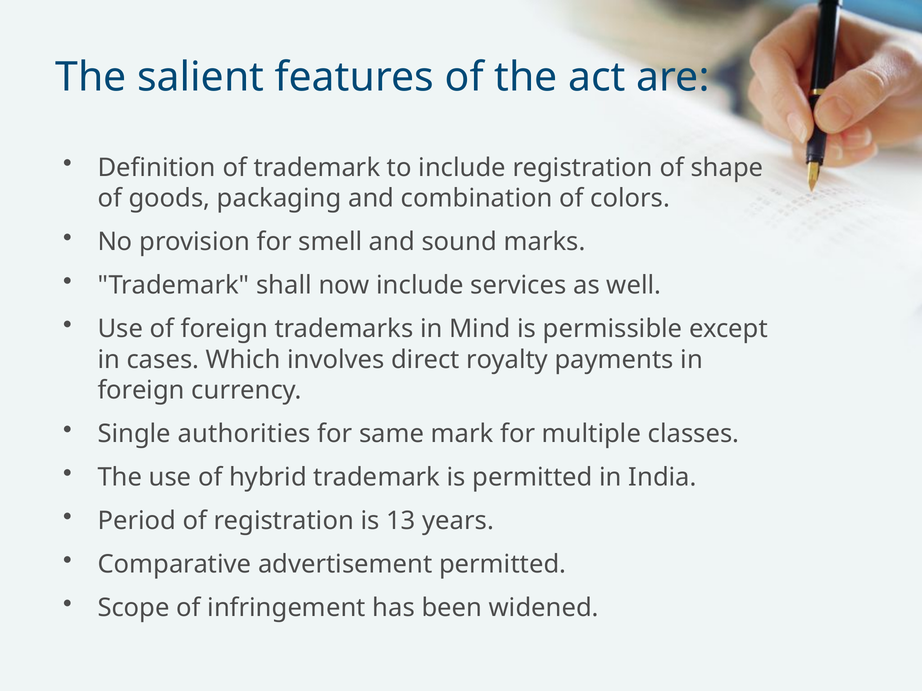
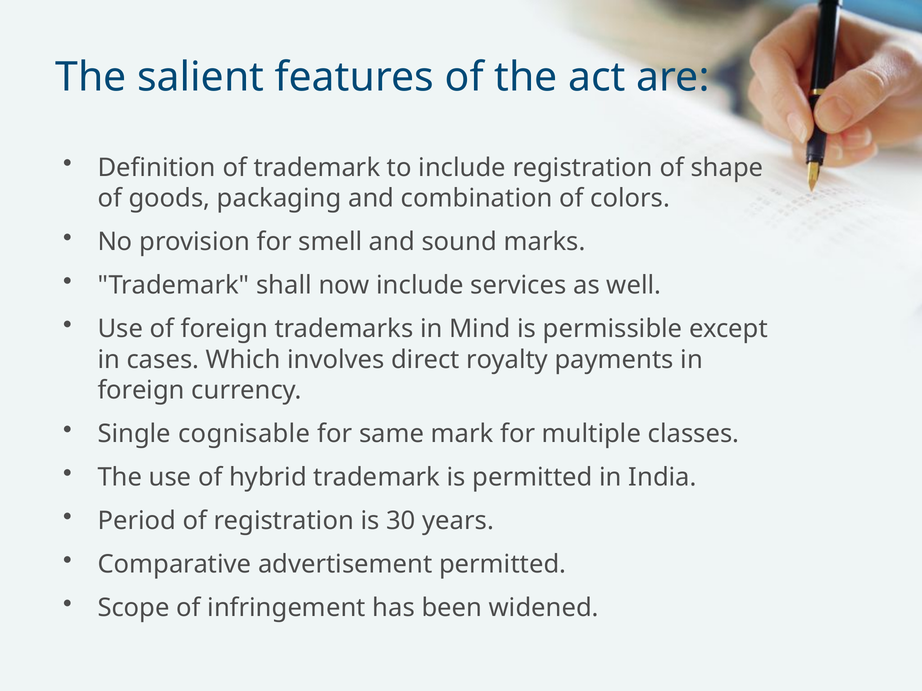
authorities: authorities -> cognisable (244, 434)
13: 13 -> 30 (401, 521)
